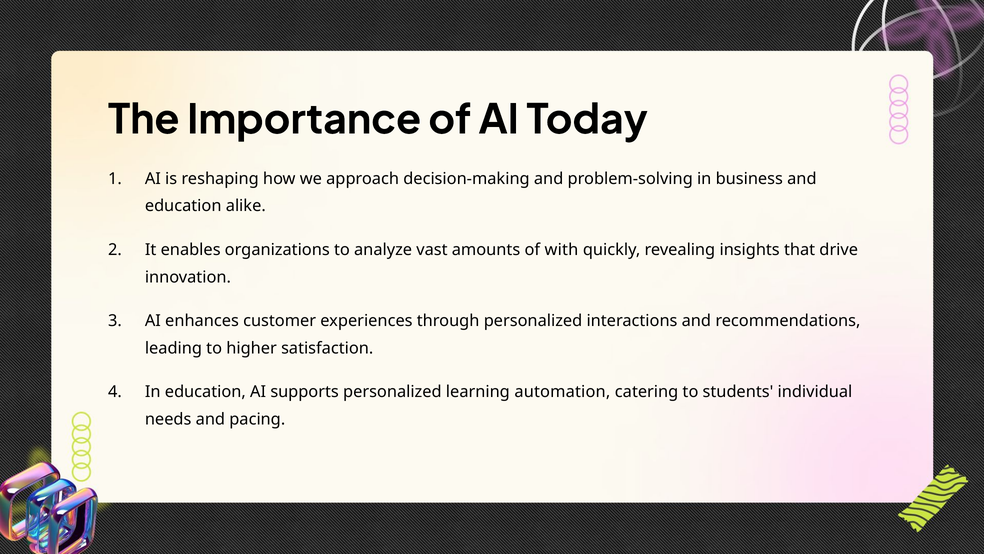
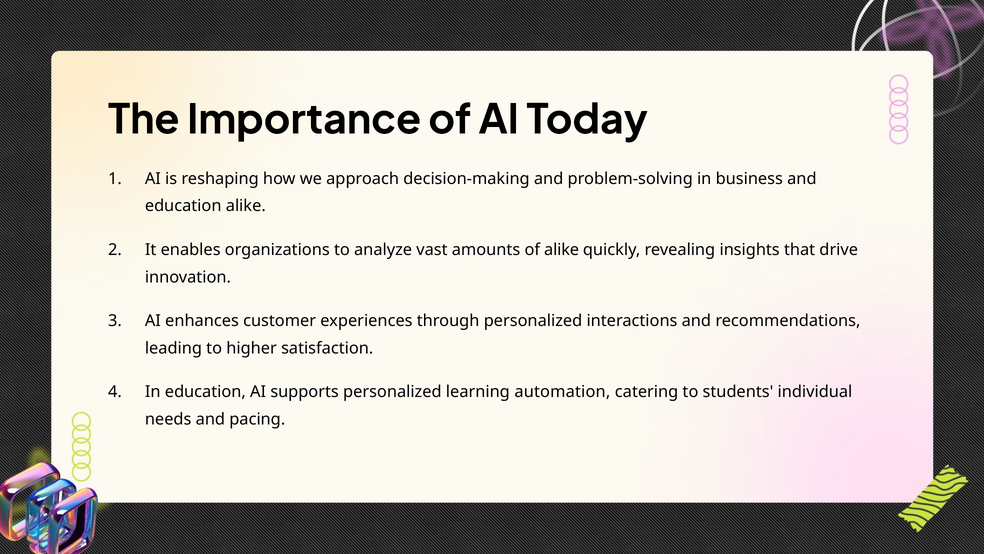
of with: with -> alike (562, 250)
